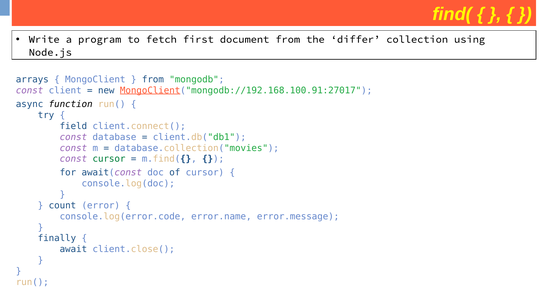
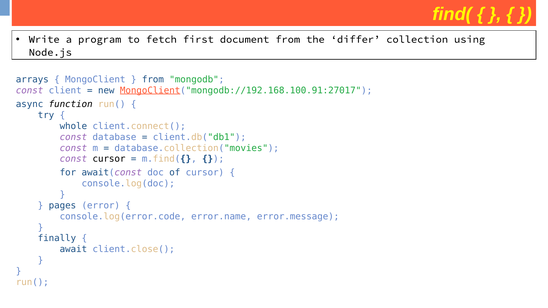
field: field -> whole (73, 126)
cursor colour: green -> black (109, 159)
count: count -> pages (62, 206)
